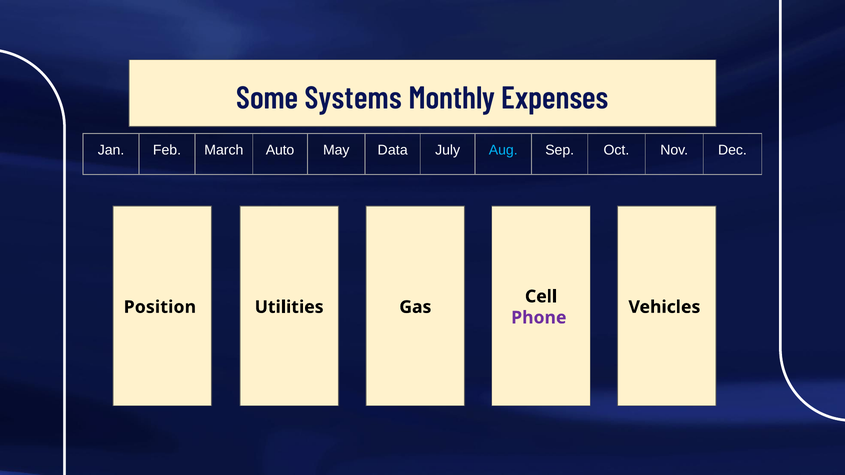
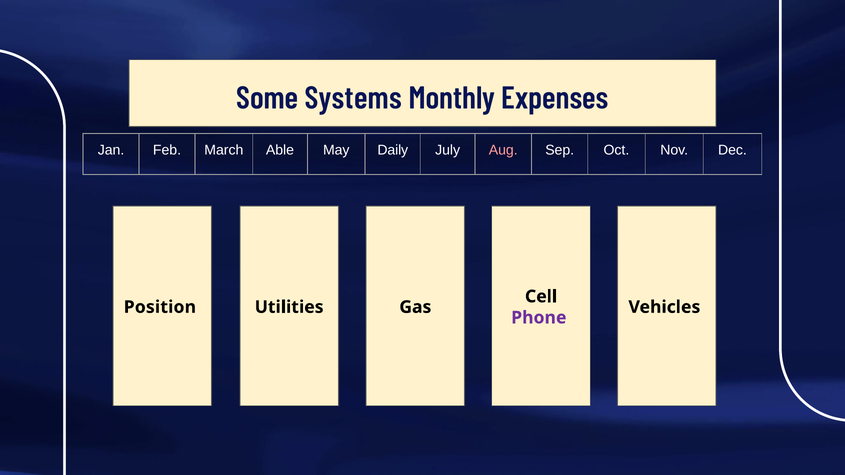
Auto: Auto -> Able (280, 150)
Data: Data -> Daily (393, 150)
Aug colour: light blue -> pink (503, 150)
